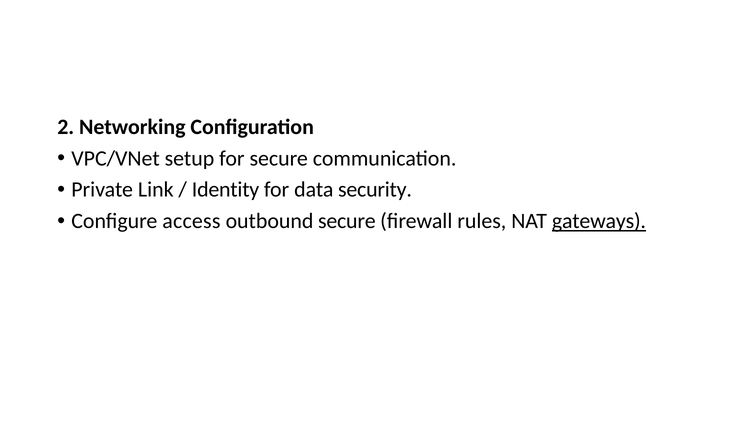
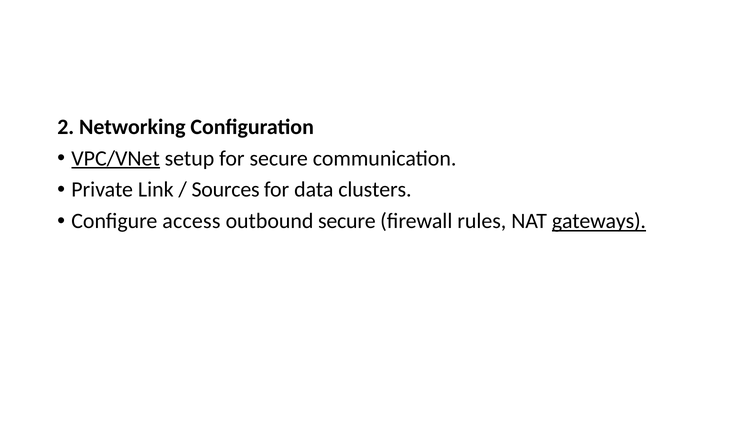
VPC/VNet underline: none -> present (116, 158)
Identity: Identity -> Sources (226, 190)
security: security -> clusters (375, 190)
